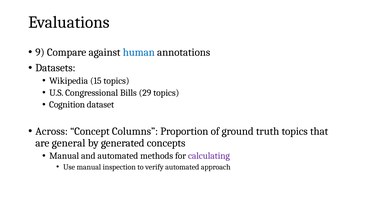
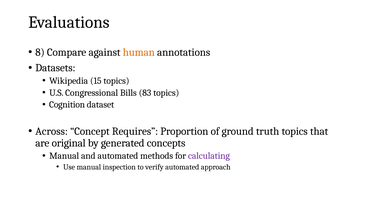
9: 9 -> 8 (40, 52)
human colour: blue -> orange (139, 52)
29: 29 -> 83 (145, 93)
Columns: Columns -> Requires (135, 131)
general: general -> original (69, 143)
